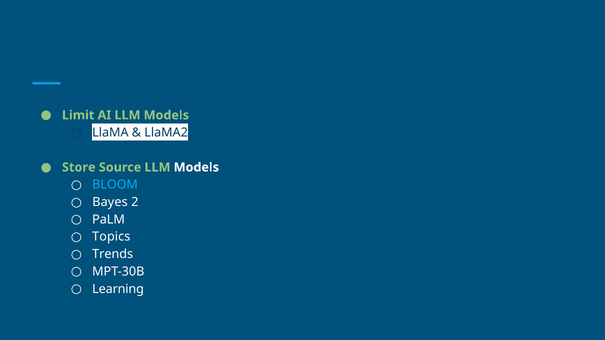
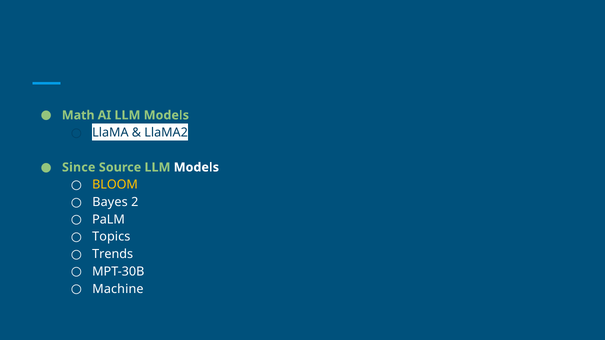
Limit: Limit -> Math (78, 115)
Store: Store -> Since (79, 167)
BLOOM colour: light blue -> yellow (115, 185)
Learning: Learning -> Machine (118, 289)
